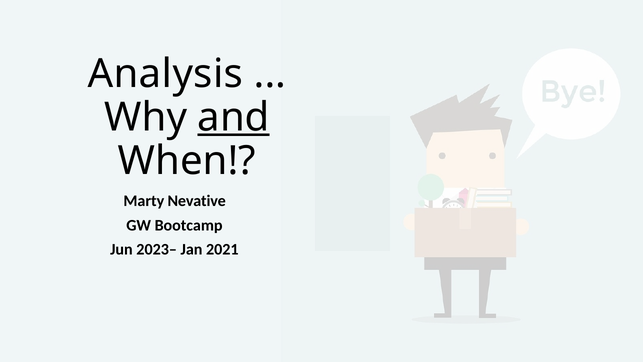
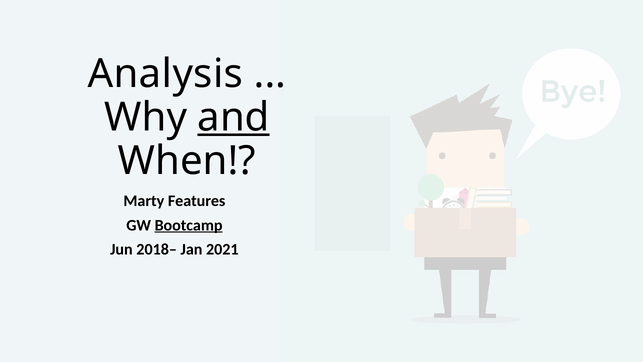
Nevative: Nevative -> Features (197, 201)
Bootcamp underline: none -> present (189, 225)
2023–: 2023– -> 2018– (157, 249)
